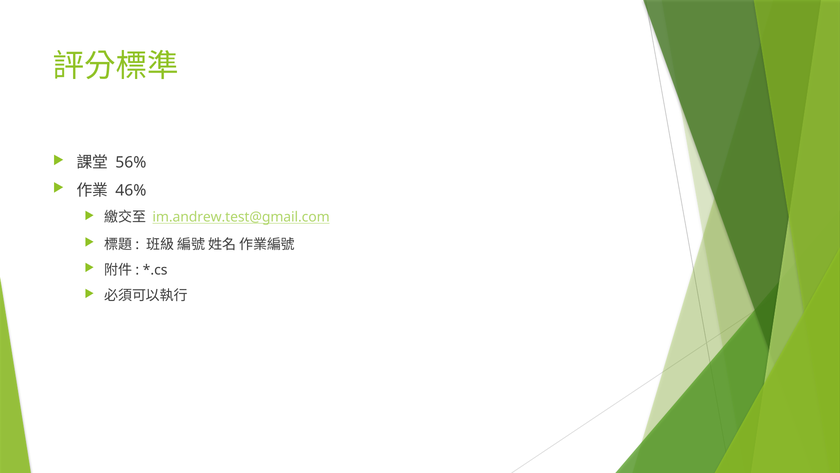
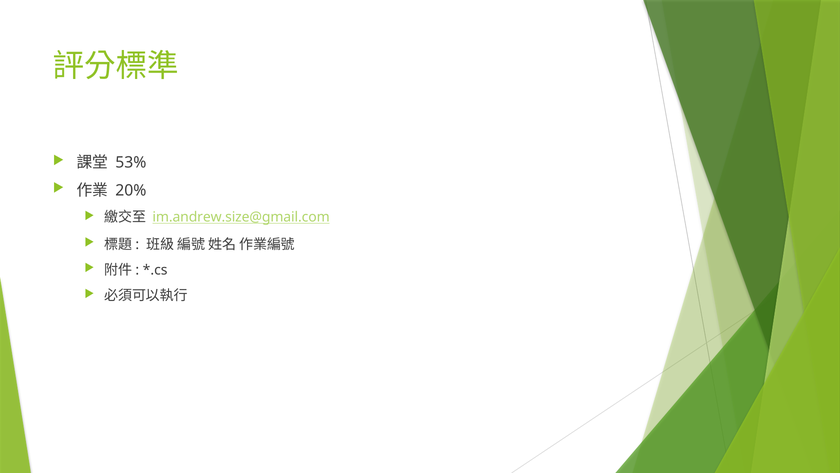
56%: 56% -> 53% (131, 163)
46%: 46% -> 20% (131, 190)
im.andrew.test@gmail.com: im.andrew.test@gmail.com -> im.andrew.size@gmail.com (241, 217)
